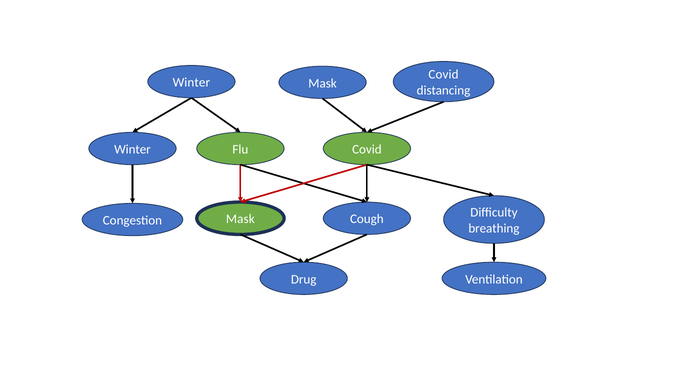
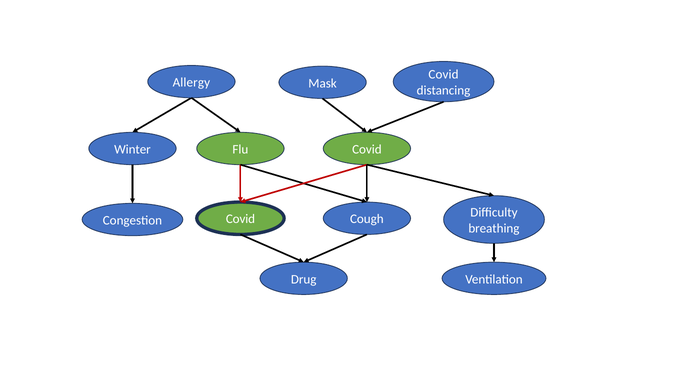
Winter: Winter -> Allergy (191, 83)
Congestion Mask: Mask -> Covid (240, 219)
